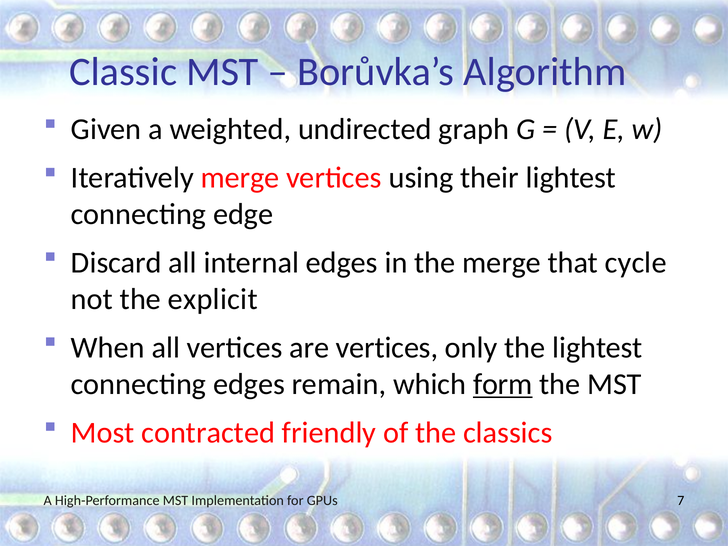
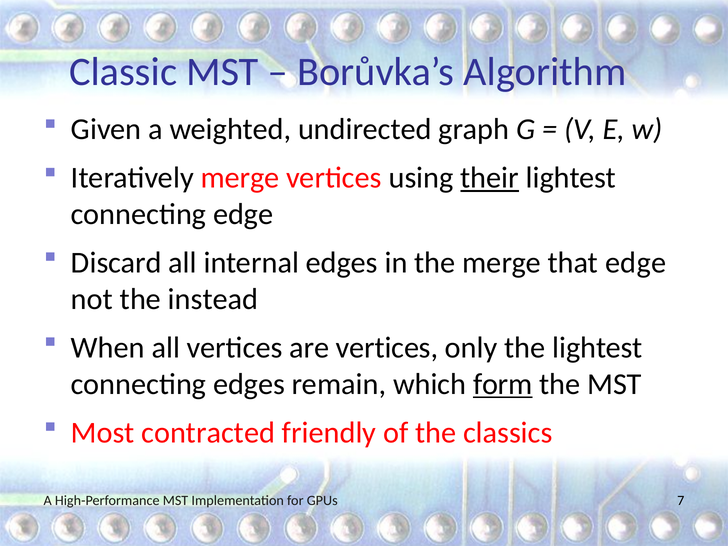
their underline: none -> present (490, 178)
that cycle: cycle -> edge (636, 263)
explicit: explicit -> instead (213, 299)
